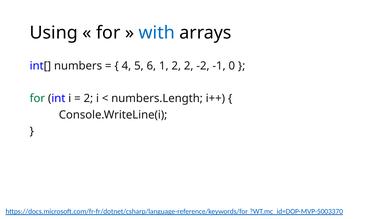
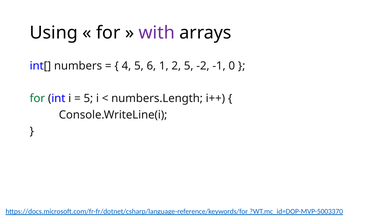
with colour: blue -> purple (157, 33)
2 2: 2 -> 5 (189, 66)
2: 2 -> 5 (88, 98)
